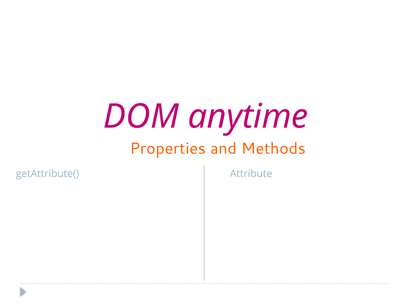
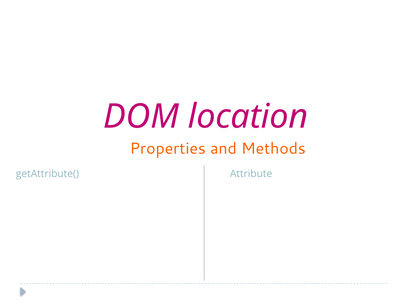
anytime: anytime -> location (248, 117)
